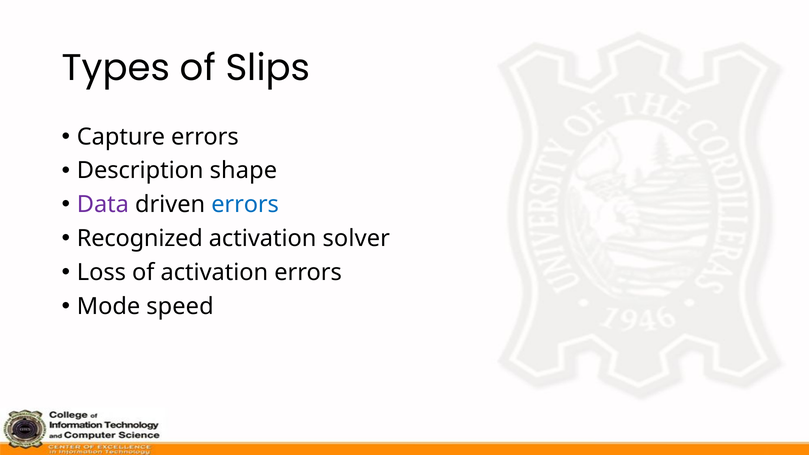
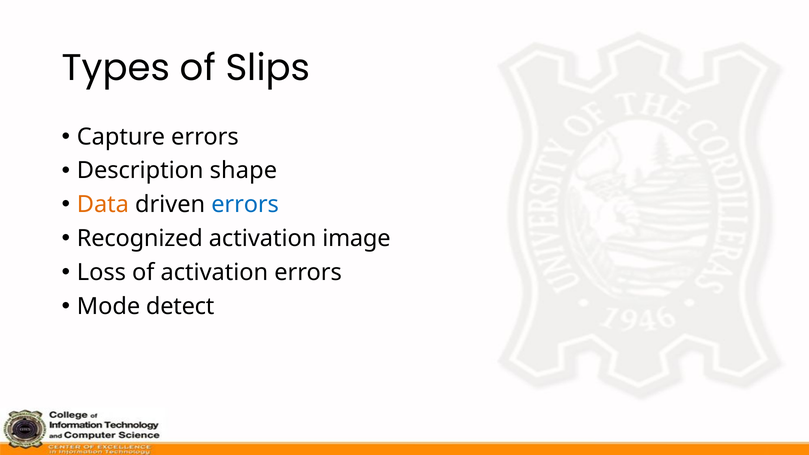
Data colour: purple -> orange (103, 205)
solver: solver -> image (356, 239)
speed: speed -> detect (180, 306)
